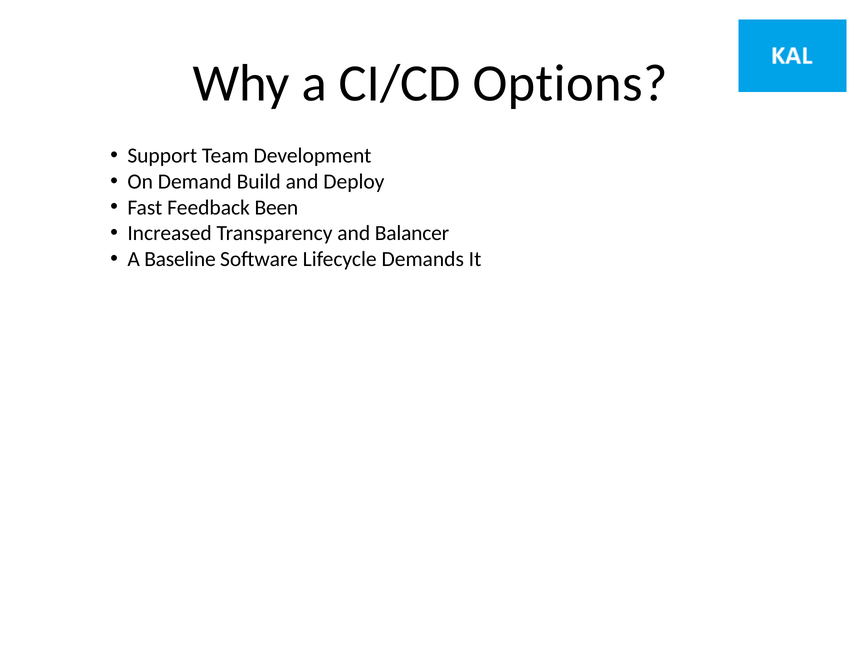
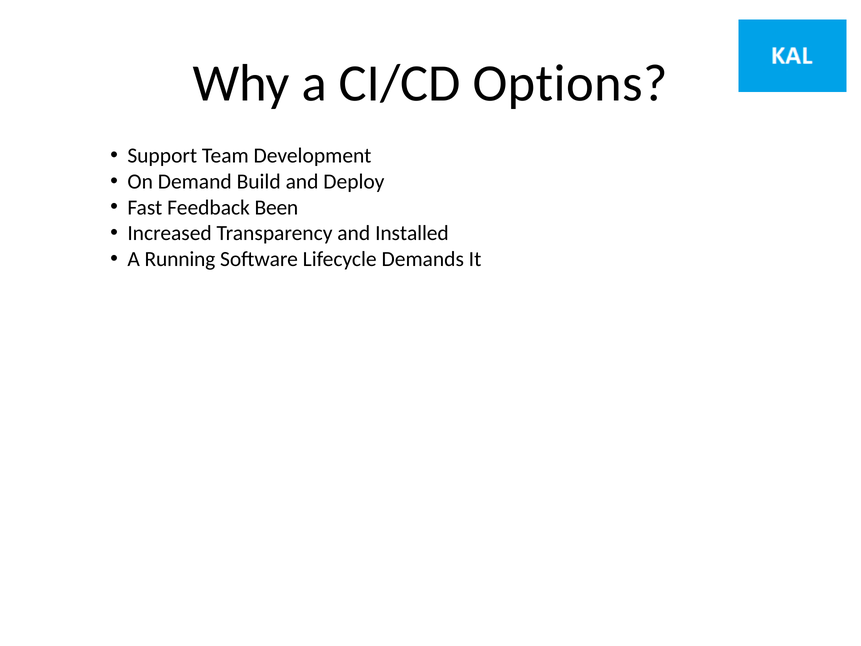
Balancer: Balancer -> Installed (412, 233)
Baseline: Baseline -> Running (180, 259)
